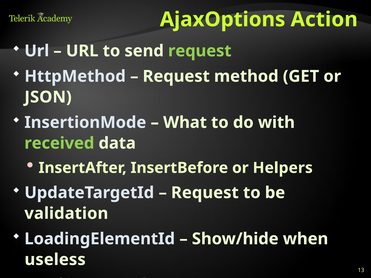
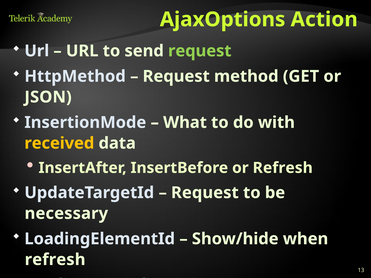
received colour: light green -> yellow (59, 143)
or Helpers: Helpers -> Refresh (283, 168)
validation: validation -> necessary (66, 214)
useless: useless -> refresh (55, 260)
